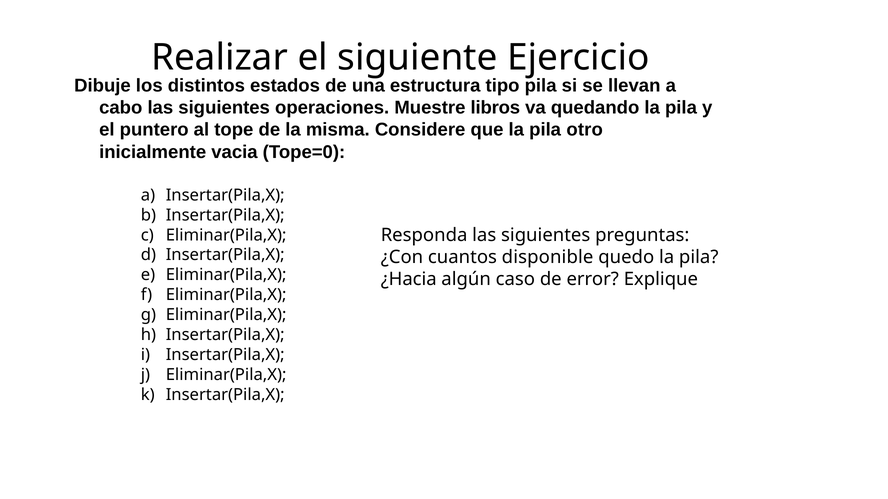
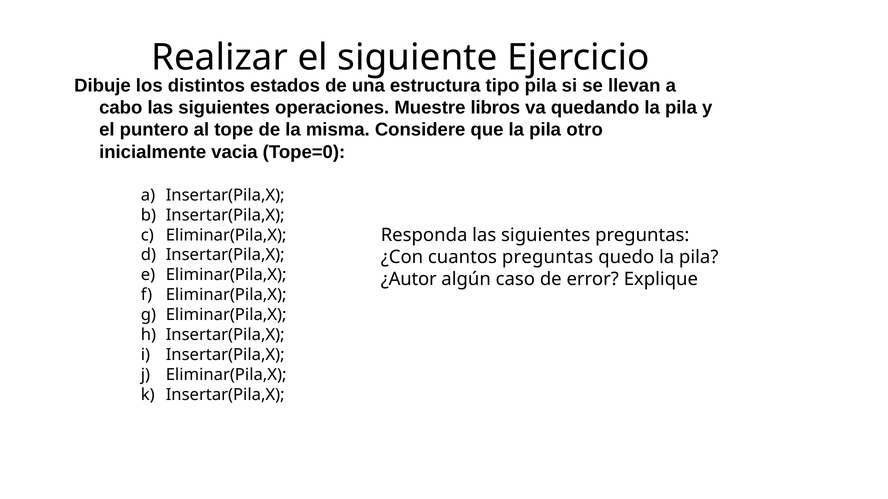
cuantos disponible: disponible -> preguntas (548, 257)
¿Hacia: ¿Hacia -> ¿Autor (409, 280)
